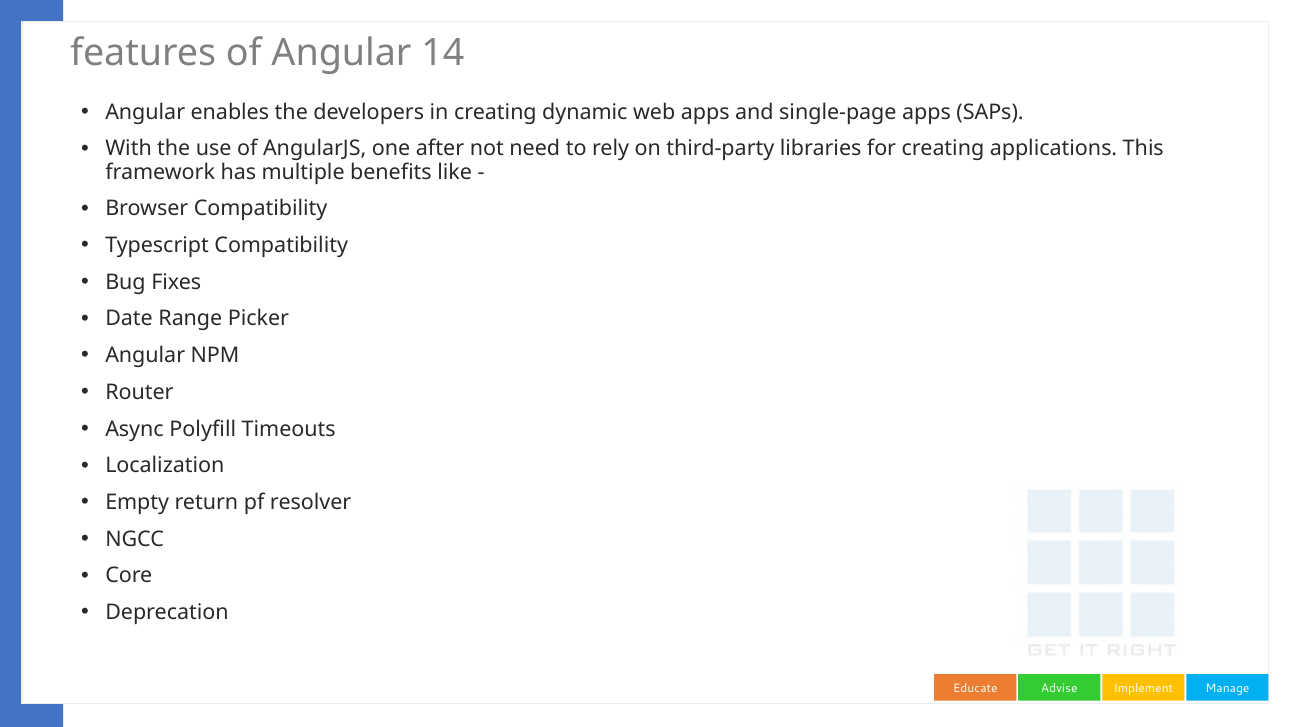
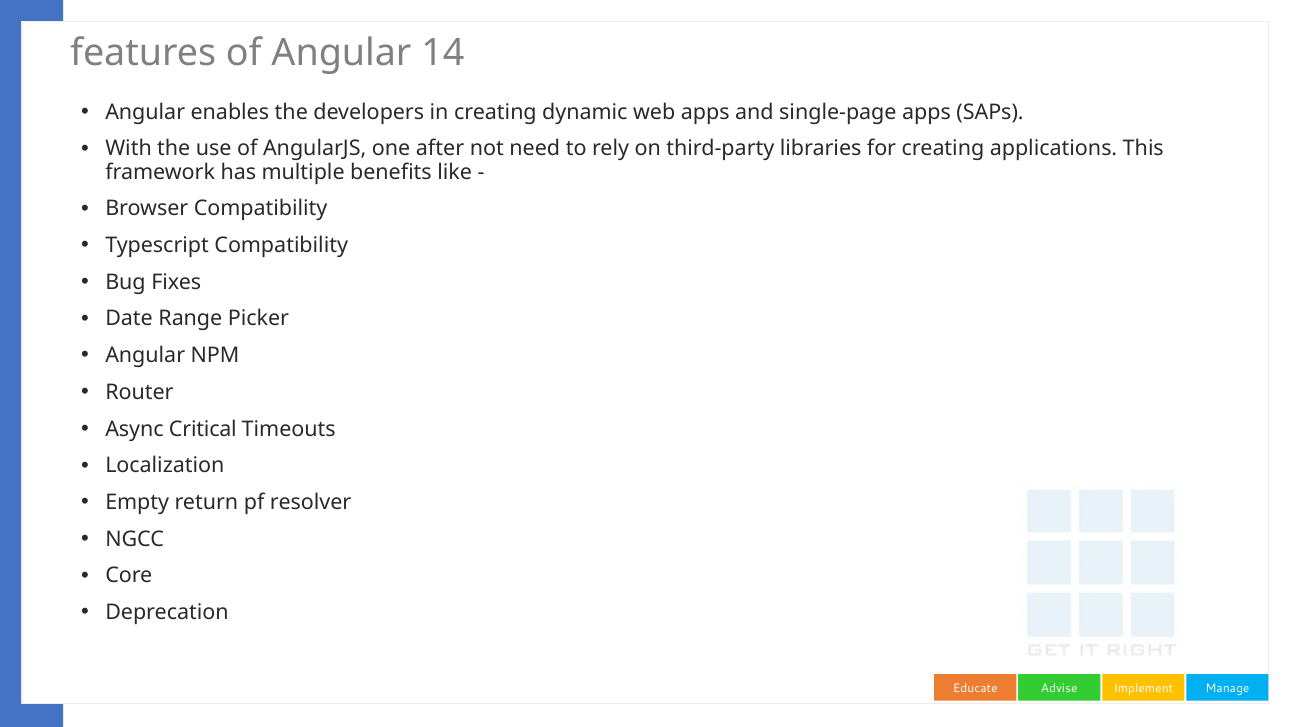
Polyfill: Polyfill -> Critical (203, 429)
